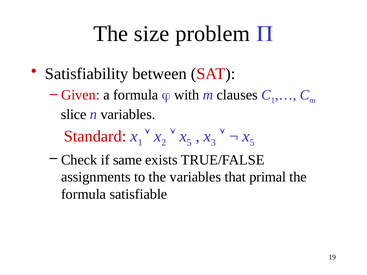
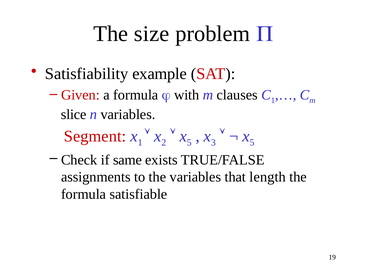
between: between -> example (160, 74)
Standard: Standard -> Segment (95, 136)
primal: primal -> length (268, 177)
